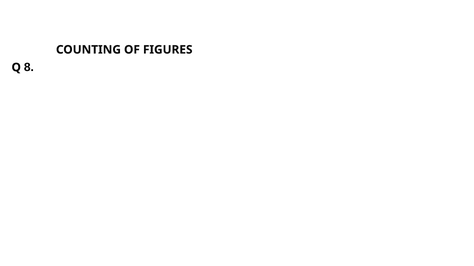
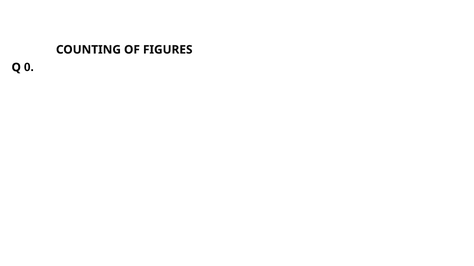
8: 8 -> 0 (29, 68)
